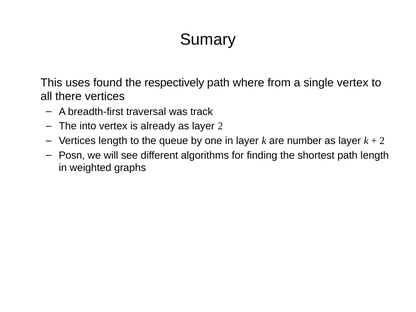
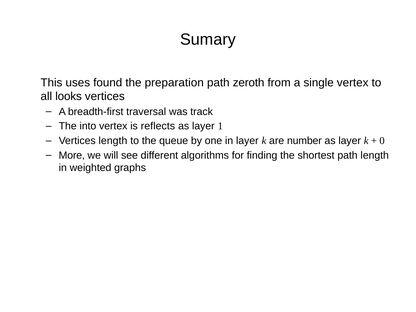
respectively: respectively -> preparation (174, 83)
where: where -> zeroth (249, 83)
there: there -> looks (69, 96)
already: already -> reflects (158, 126)
layer 2: 2 -> 1 (220, 126)
2: 2 -> 0 (382, 141)
Posn: Posn -> More (72, 155)
